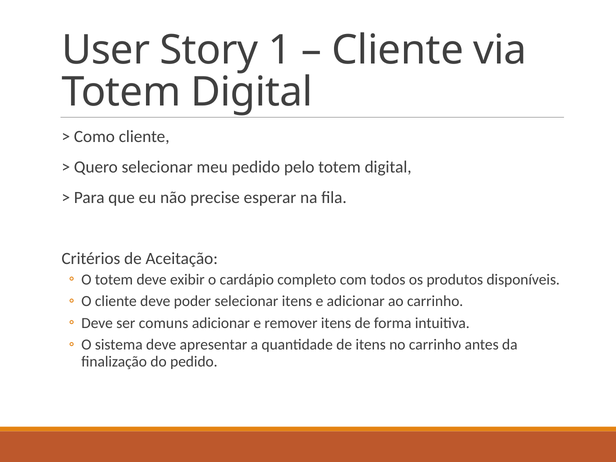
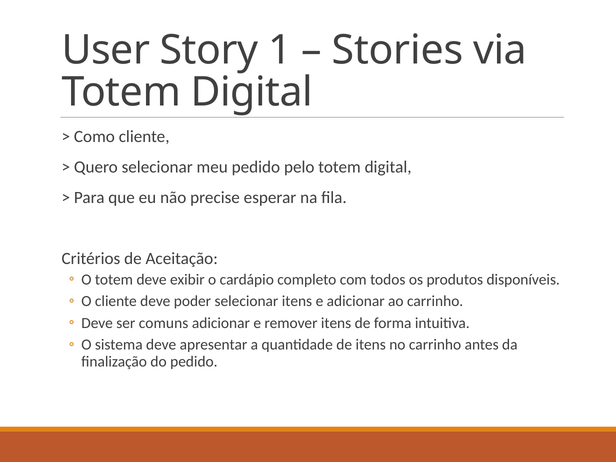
Cliente: Cliente -> Stories (398, 50)
